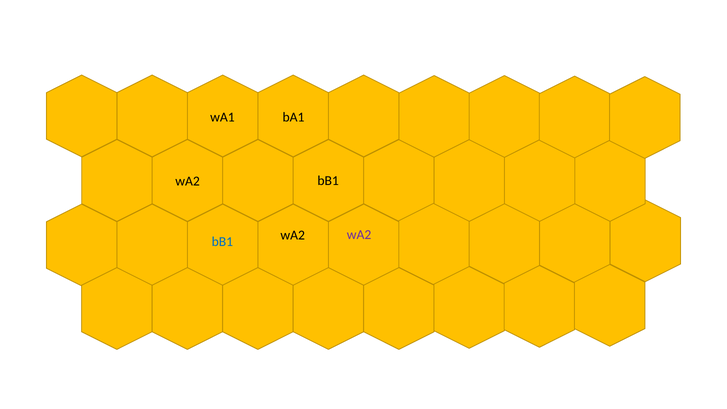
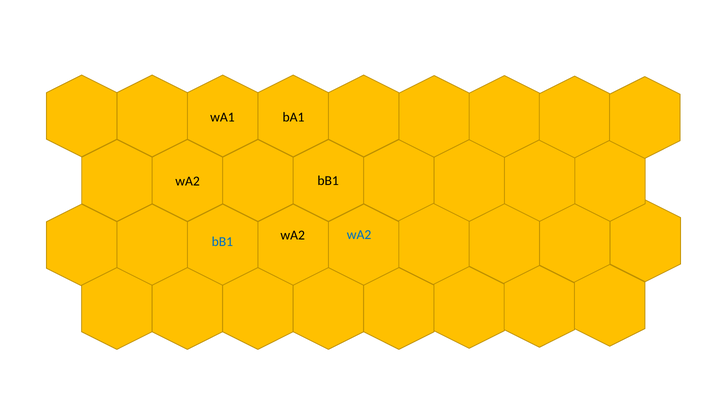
wA2 colour: purple -> blue (359, 235)
